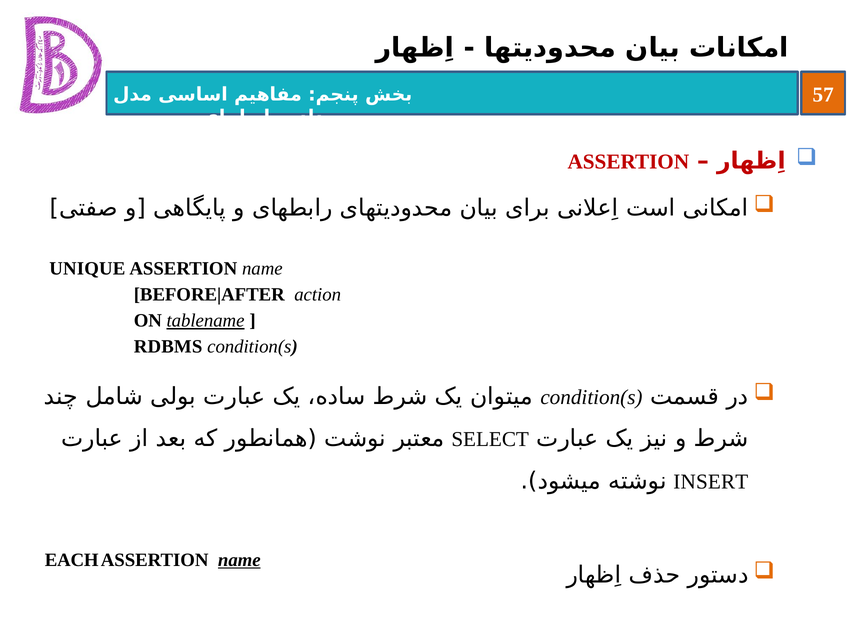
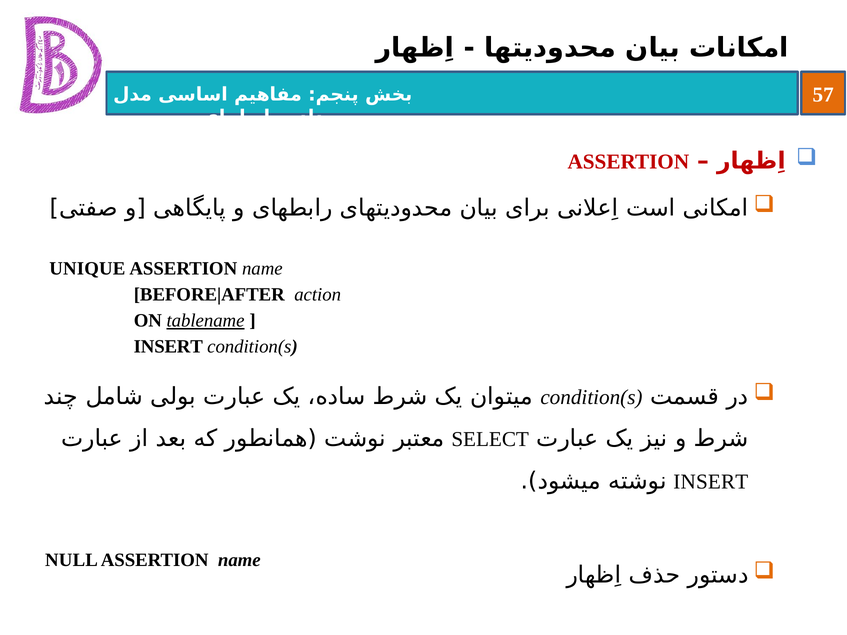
RDBMS: RDBMS -> INSERT (168, 347)
EACH: EACH -> NULL (71, 560)
name underline: present -> none (239, 560)
